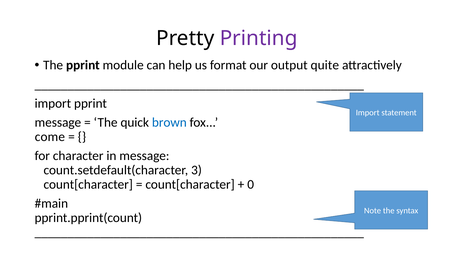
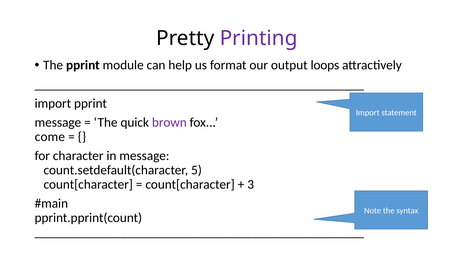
quite: quite -> loops (325, 65)
brown colour: blue -> purple (169, 122)
3: 3 -> 5 (196, 170)
0: 0 -> 3 (251, 184)
